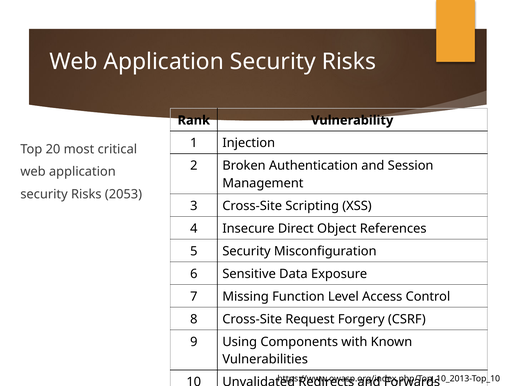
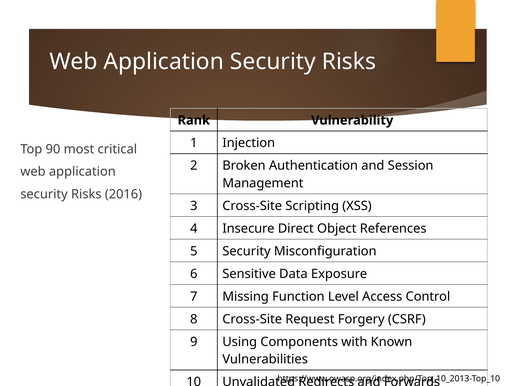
20: 20 -> 90 (53, 149)
2053: 2053 -> 2016 (123, 194)
